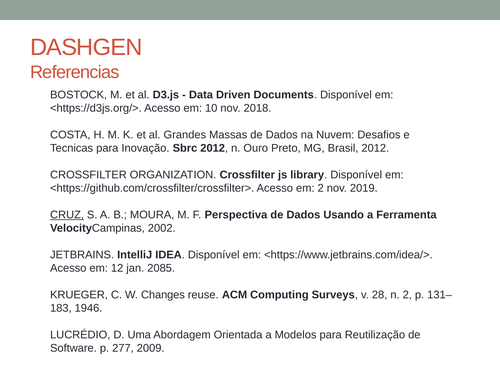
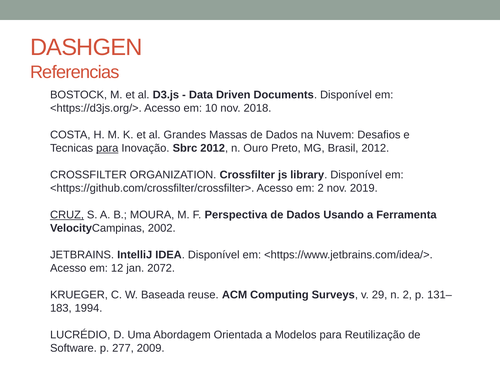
para underline: none -> present (107, 148)
2085: 2085 -> 2072 (161, 268)
Changes: Changes -> Baseada (163, 295)
28: 28 -> 29 (380, 295)
1946: 1946 -> 1994 (89, 308)
